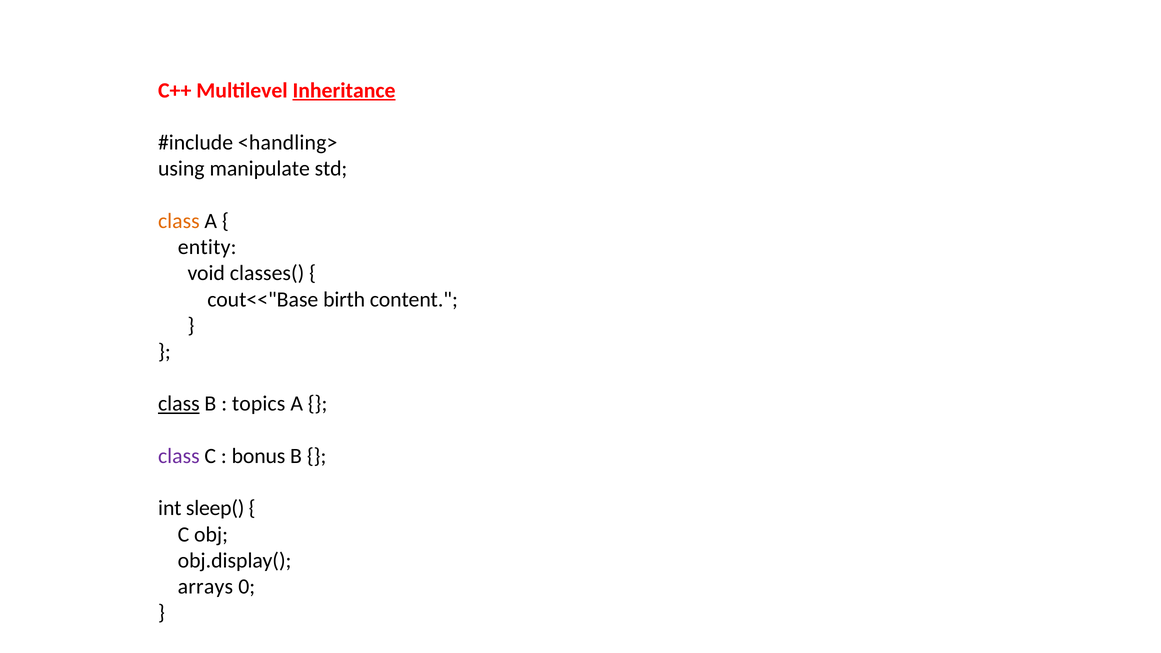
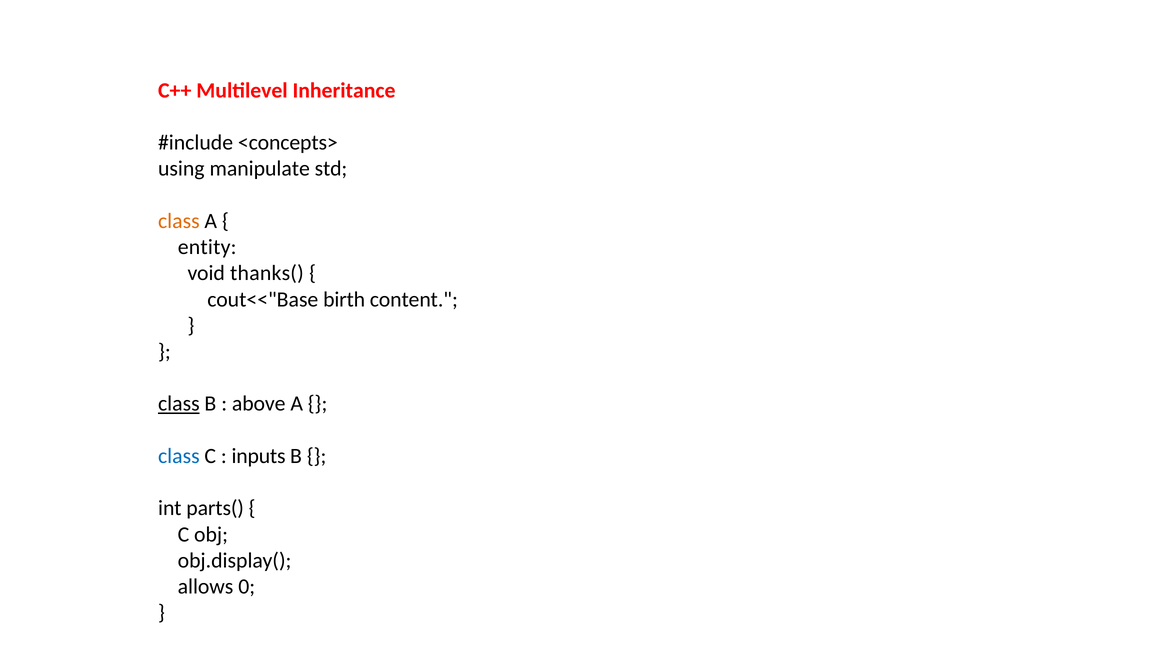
Inheritance underline: present -> none (344, 90)
<handling>: <handling> -> <concepts> (288, 143)
classes(: classes( -> thanks( (267, 273)
topics: topics -> above (259, 404)
class colour: purple -> blue (179, 456)
bonus: bonus -> inputs (259, 456)
sleep(: sleep( -> parts( (215, 508)
arrays: arrays -> allows (206, 587)
